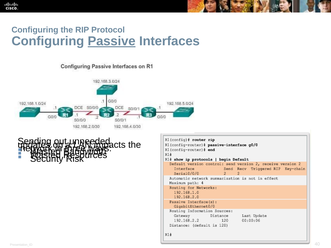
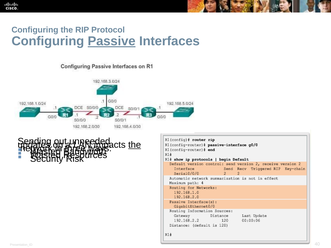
the underline: none -> present (135, 145)
